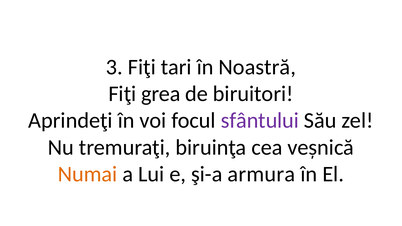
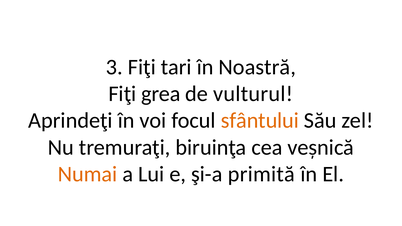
biruitori: biruitori -> vulturul (253, 94)
sfântului colour: purple -> orange (260, 121)
armura: armura -> primită (261, 174)
